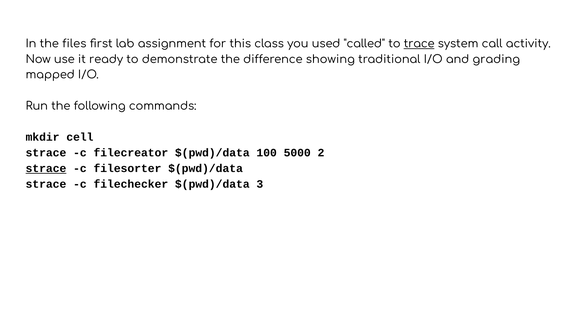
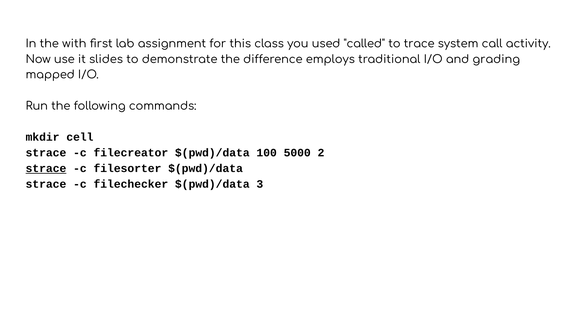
files: files -> with (74, 44)
trace underline: present -> none (419, 44)
ready: ready -> slides (106, 59)
showing: showing -> employs (330, 59)
